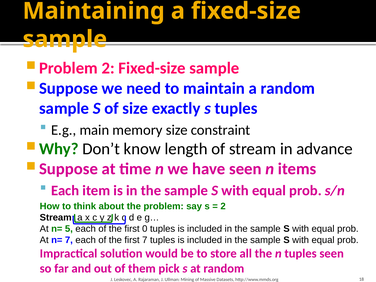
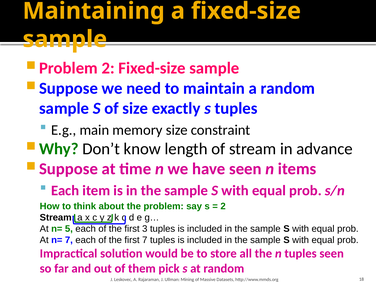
0: 0 -> 3 (145, 229)
